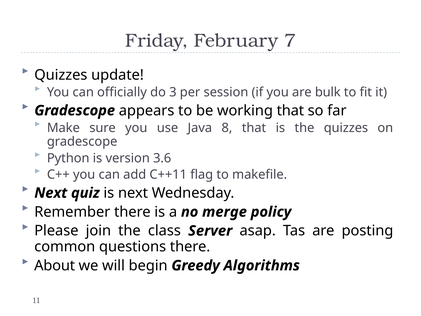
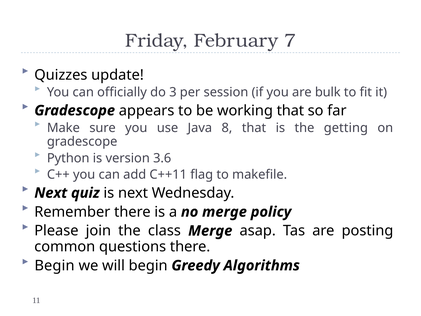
the quizzes: quizzes -> getting (346, 128)
class Server: Server -> Merge (210, 231)
About: About -> Begin (54, 265)
